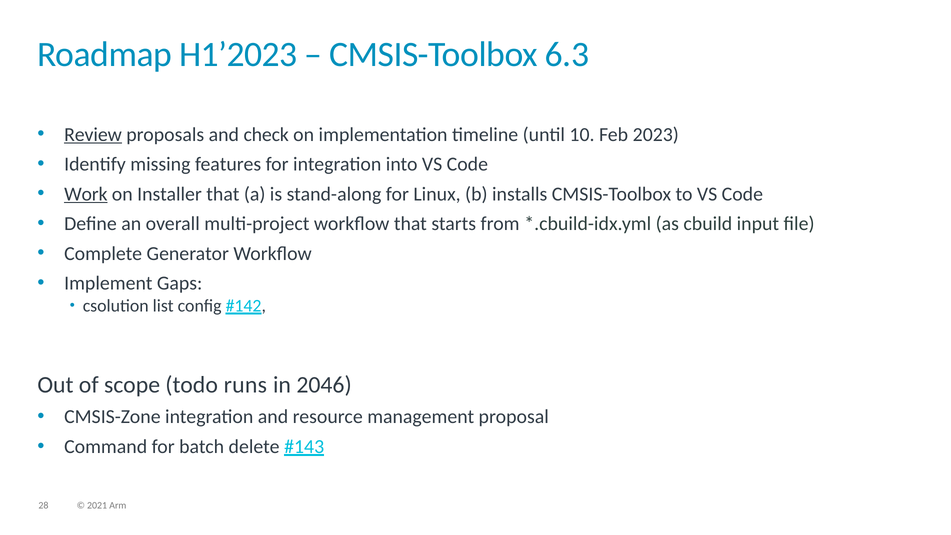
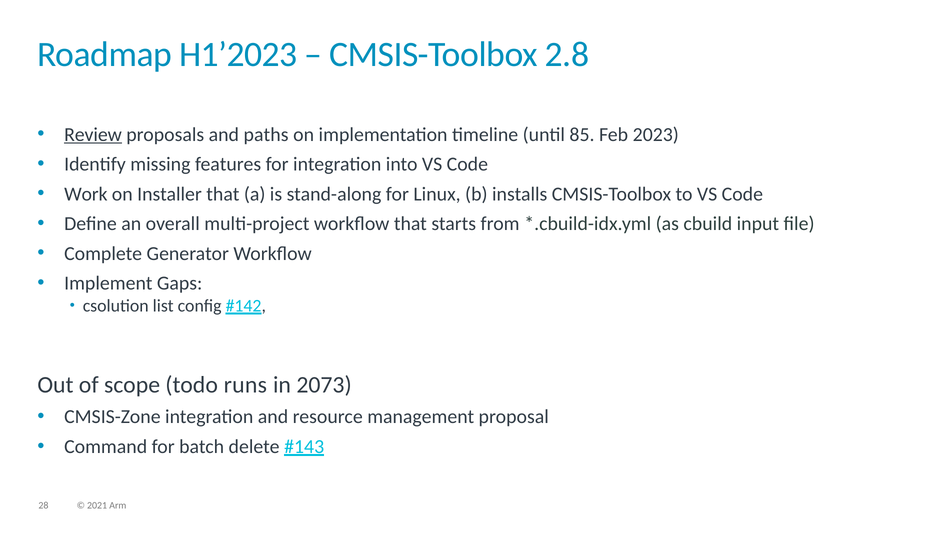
6.3: 6.3 -> 2.8 (567, 55)
check: check -> paths (266, 135)
10: 10 -> 85 (582, 135)
Work underline: present -> none (86, 194)
2046: 2046 -> 2073 (324, 385)
